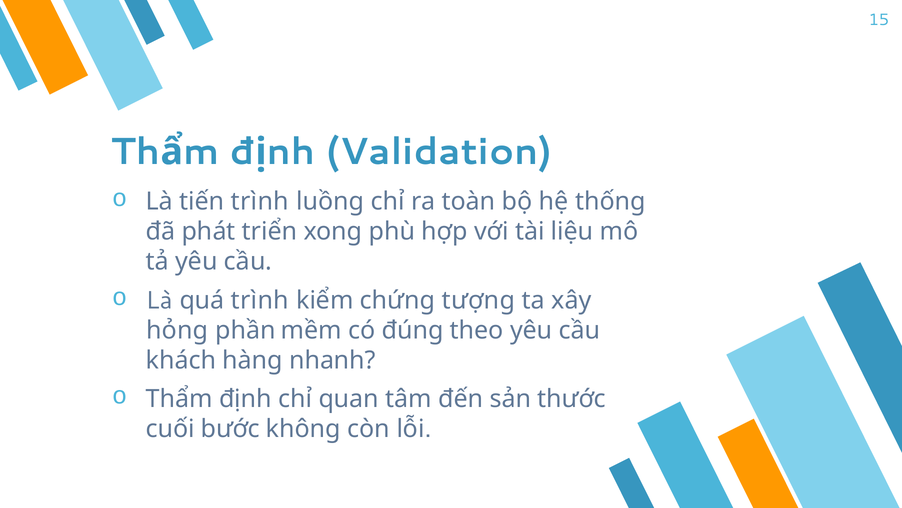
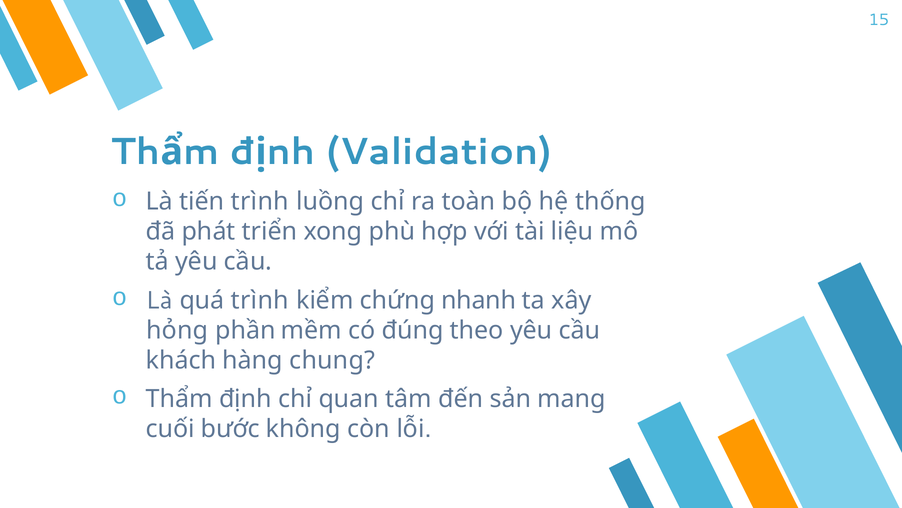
tượng: tượng -> nhanh (479, 300)
nhanh: nhanh -> chung (332, 360)
thước: thước -> mang (572, 399)
